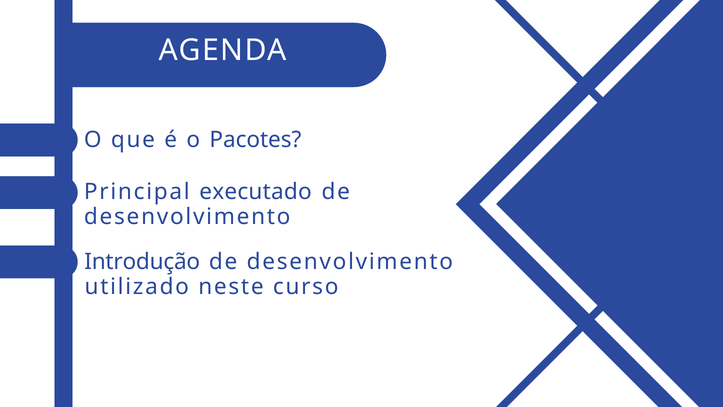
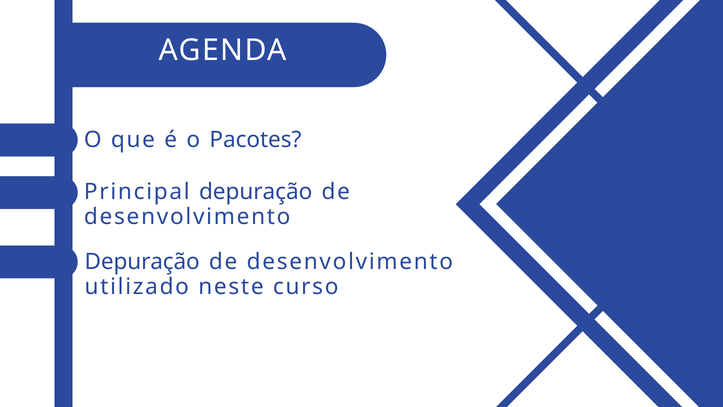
Principal executado: executado -> depuração (256, 192)
Introdução: Introdução -> Depuração (142, 262)
